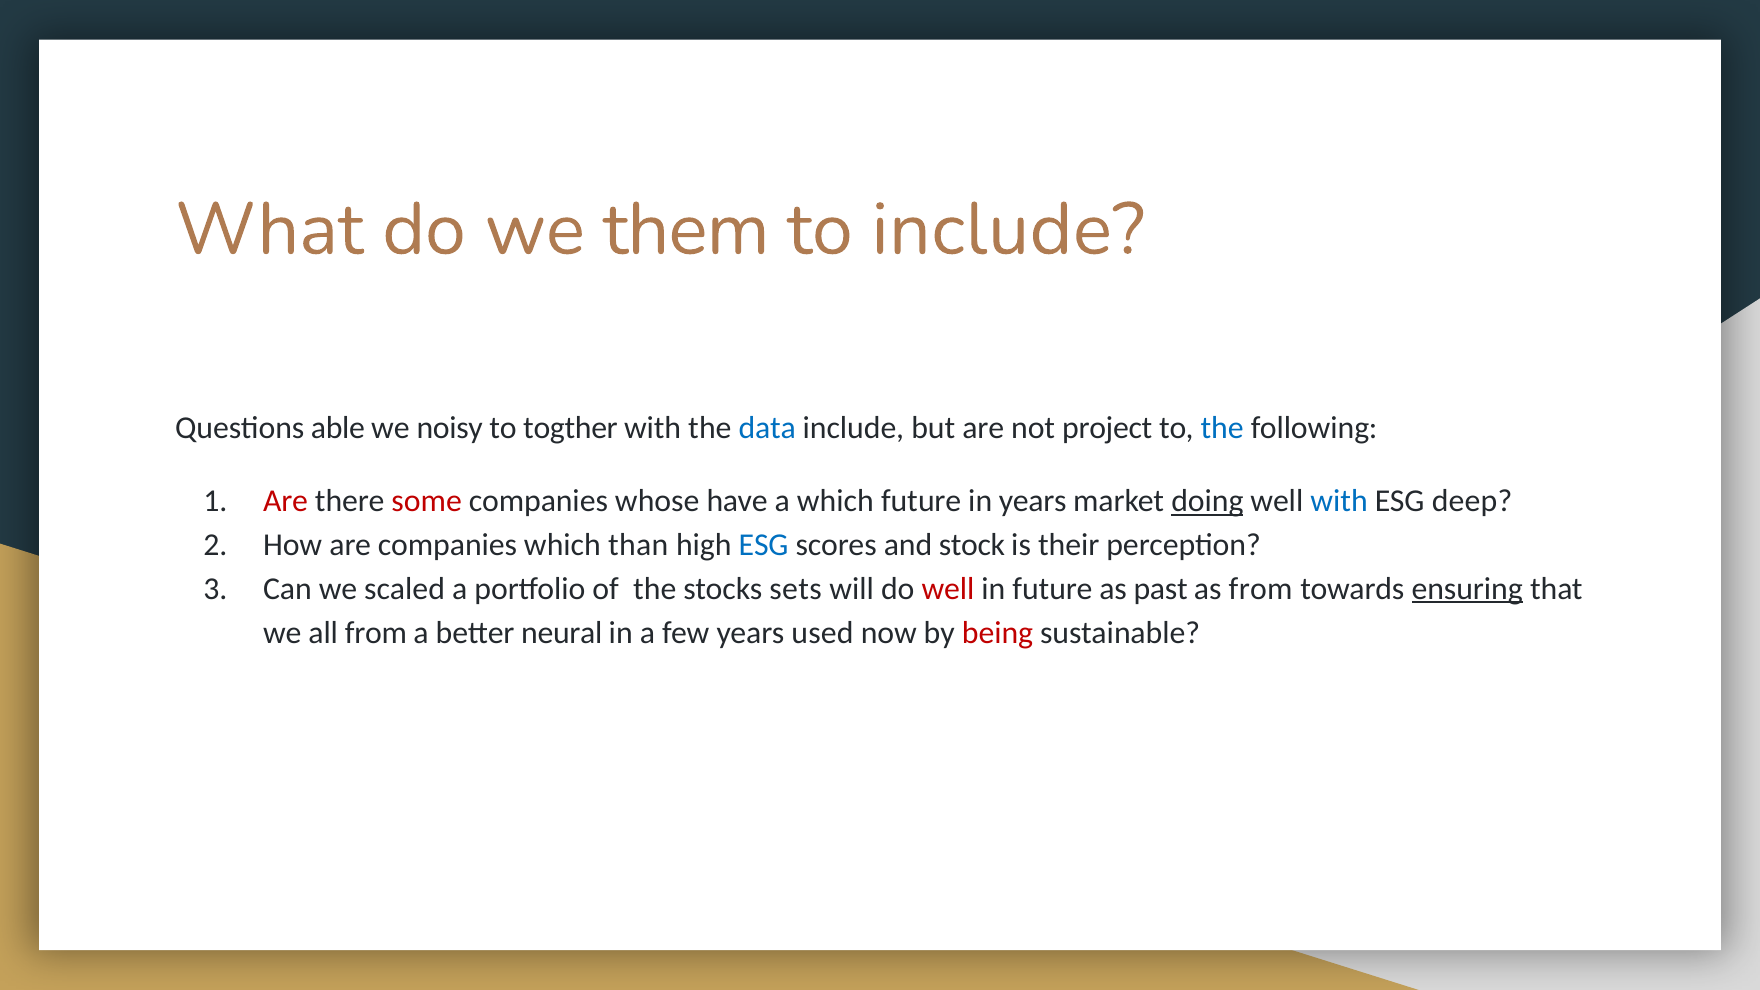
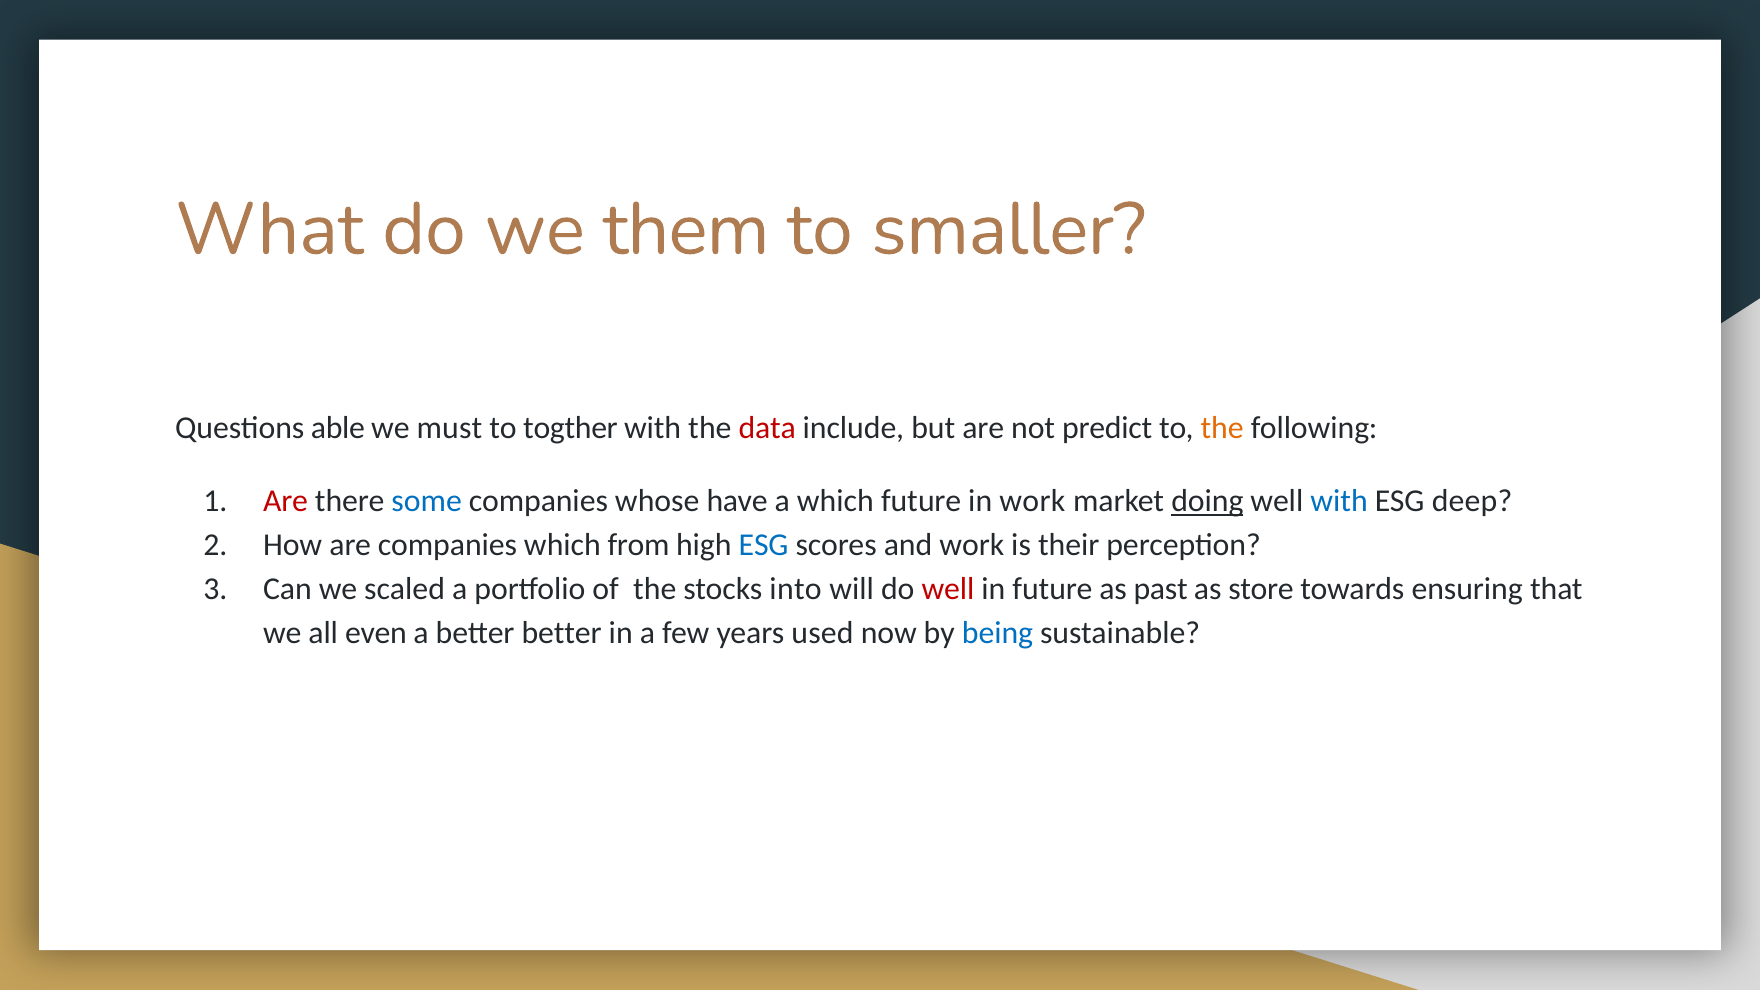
to include: include -> smaller (1009, 229)
noisy: noisy -> must (449, 428)
data colour: blue -> red (767, 428)
project: project -> predict (1107, 428)
the colour: blue -> orange (1222, 428)
some colour: red -> blue (427, 501)
in years: years -> work (1032, 501)
than: than -> from (639, 545)
and stock: stock -> work (972, 545)
sets: sets -> into (796, 589)
as from: from -> store (1261, 589)
ensuring underline: present -> none (1467, 589)
all from: from -> even (376, 633)
better neural: neural -> better (562, 633)
being colour: red -> blue (997, 633)
